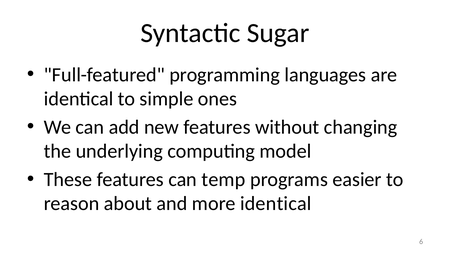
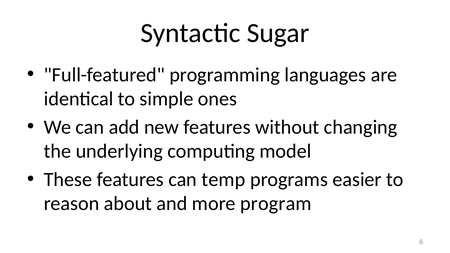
more identical: identical -> program (276, 204)
